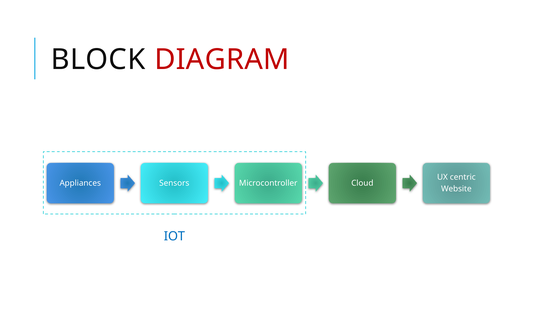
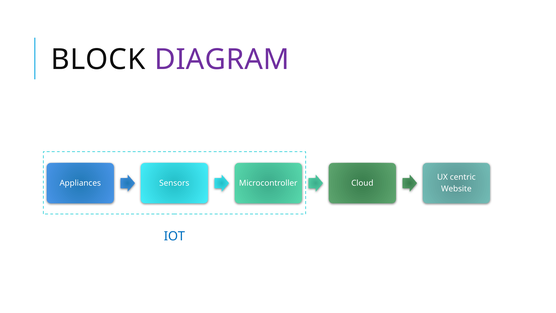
DIAGRAM colour: red -> purple (222, 60)
